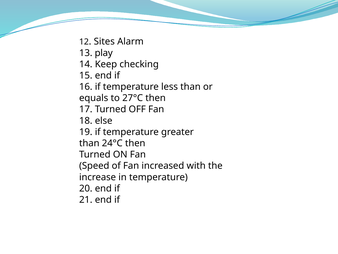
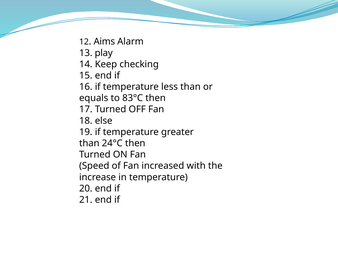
Sites: Sites -> Aims (104, 42)
27°C: 27°C -> 83°C (133, 98)
